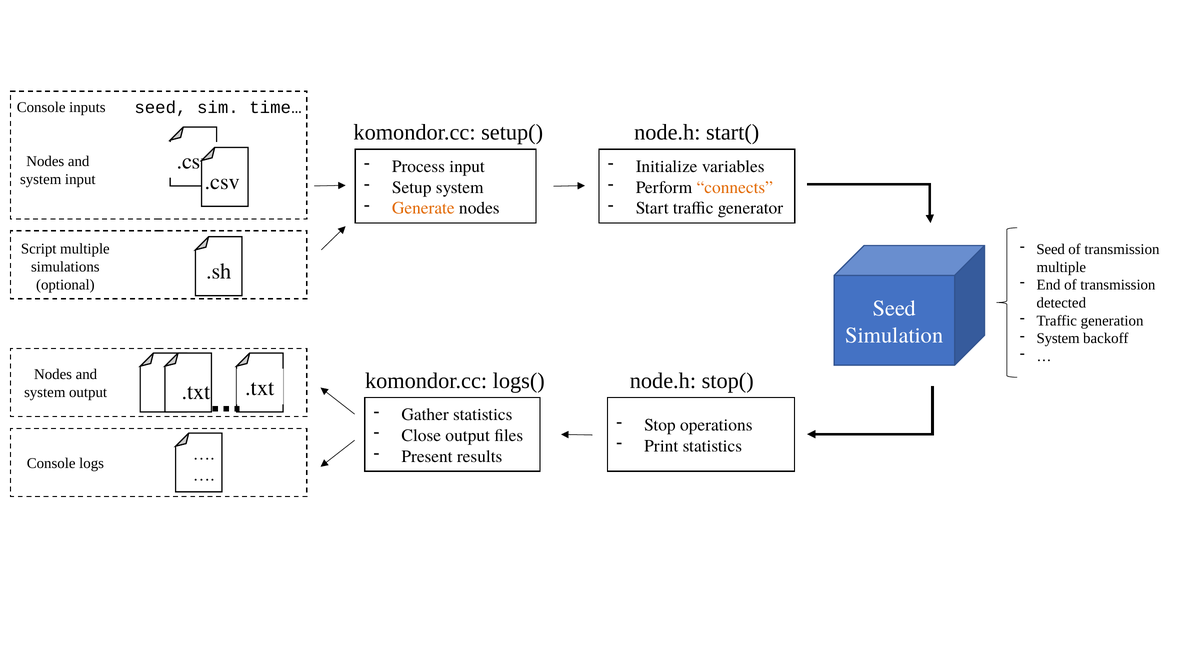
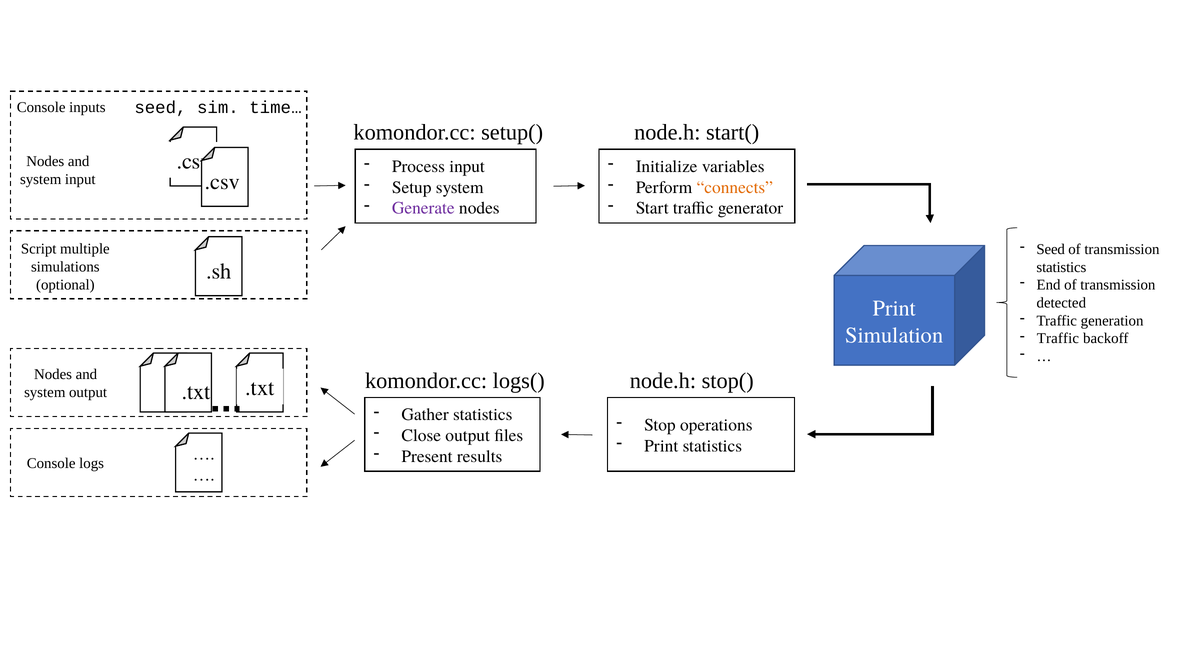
Generate colour: orange -> purple (423, 208)
multiple: multiple -> statistics (1061, 267)
Seed: Seed -> Print (894, 309)
System: System -> Traffic (1058, 339)
